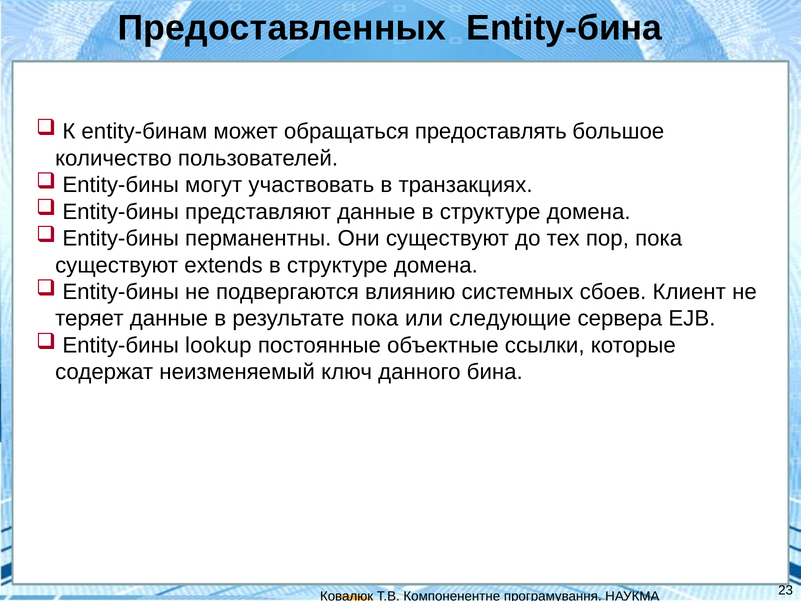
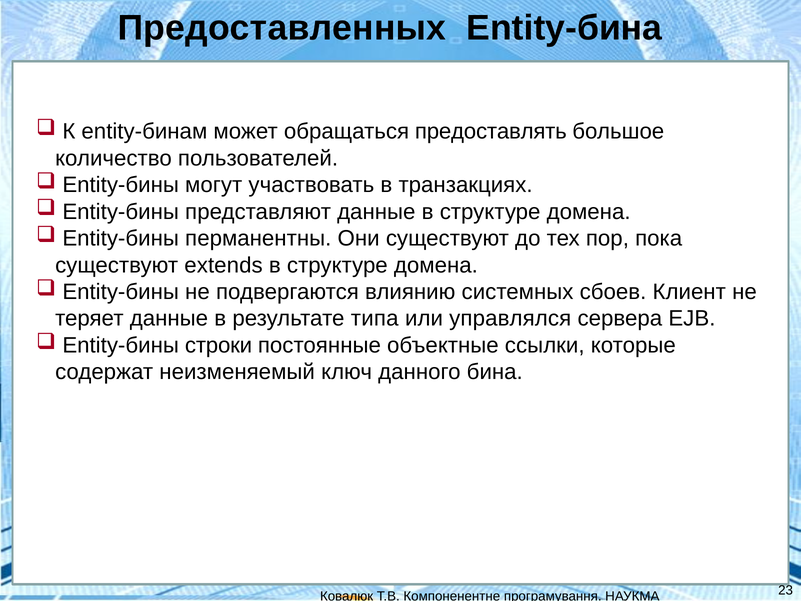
результате пока: пока -> типа (375, 318)
следующие: следующие -> управлялся (510, 318)
lookup: lookup -> строки (219, 345)
